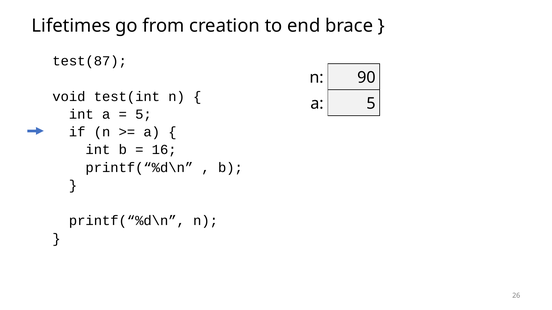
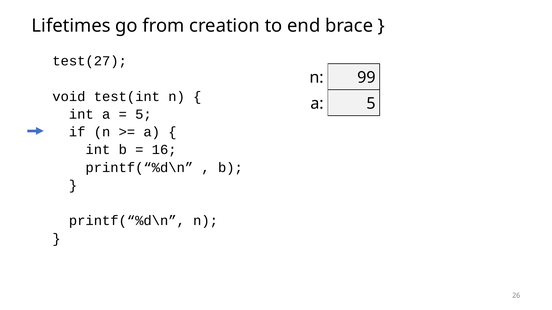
test(87: test(87 -> test(27 (90, 61)
90: 90 -> 99 (366, 78)
